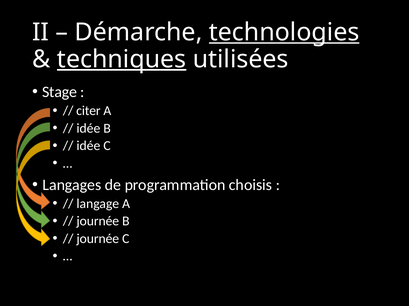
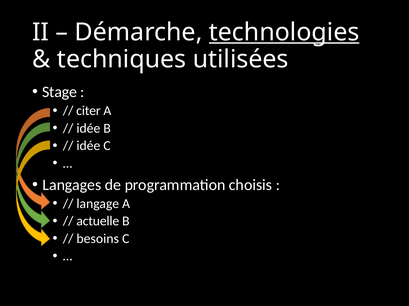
techniques underline: present -> none (122, 59)
journée: journée -> actuelle (98, 222)
journée: journée -> besoins (98, 239)
